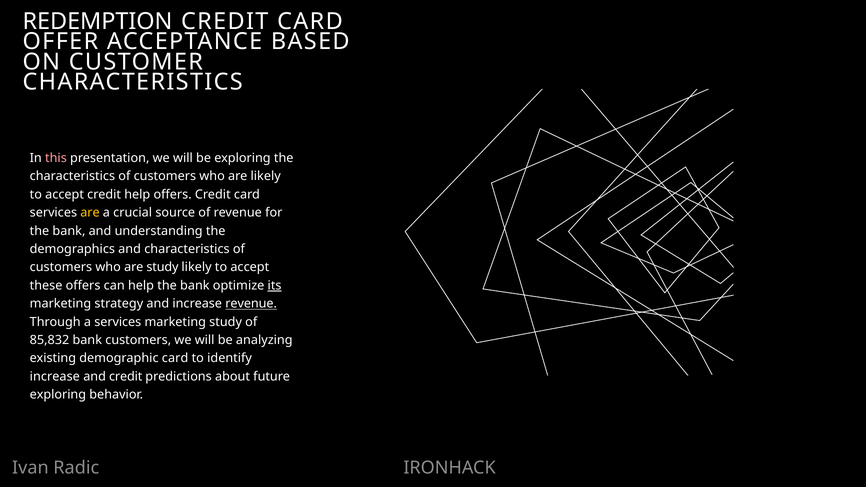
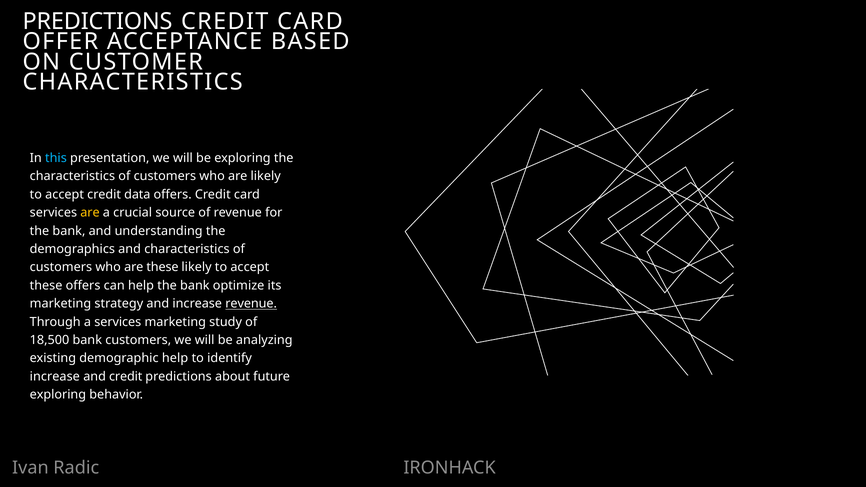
REDEMPTION: REDEMPTION -> PREDICTIONS (98, 21)
this colour: pink -> light blue (56, 158)
credit help: help -> data (137, 195)
are study: study -> these (162, 267)
its underline: present -> none (275, 286)
85,832: 85,832 -> 18,500 (50, 340)
demographic card: card -> help (175, 358)
